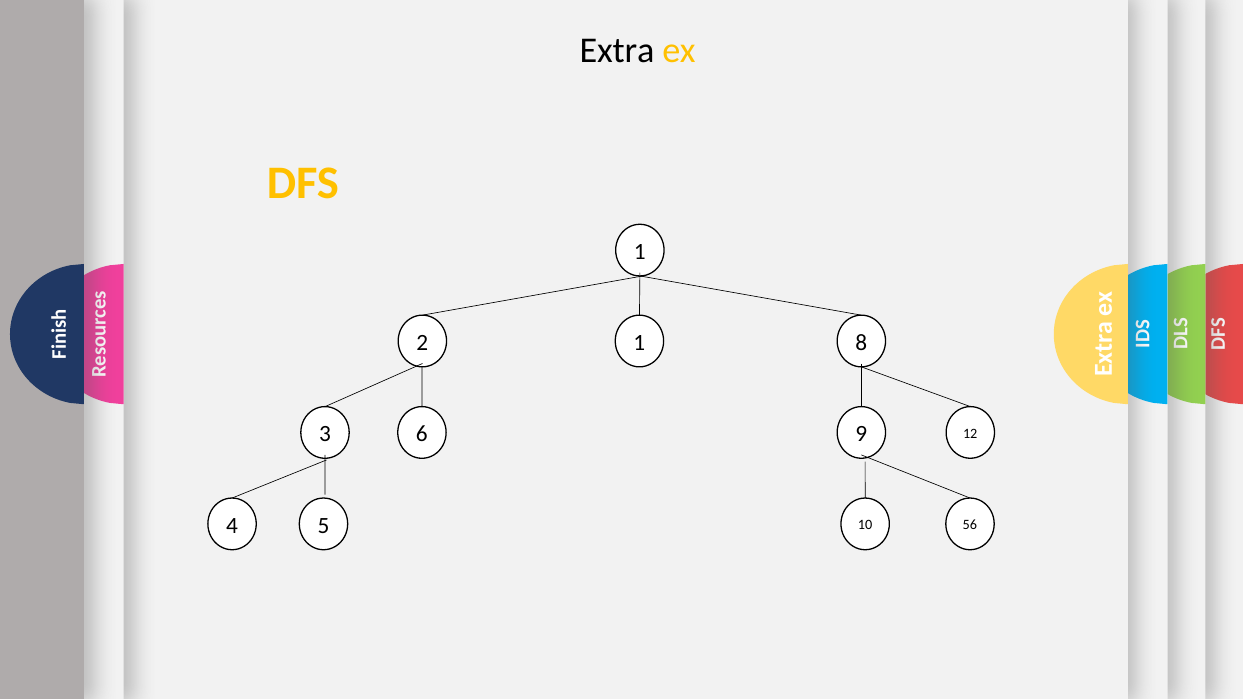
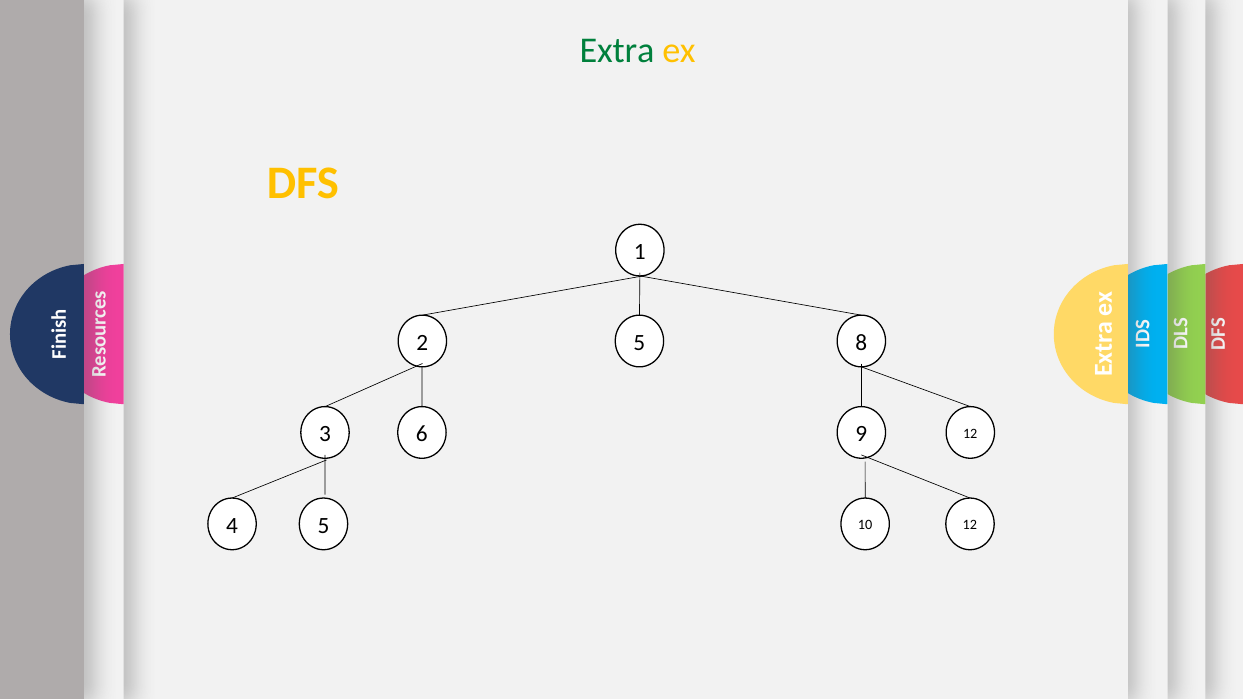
Extra colour: black -> green (617, 51)
2 1: 1 -> 5 (639, 343)
10 56: 56 -> 12 (970, 525)
